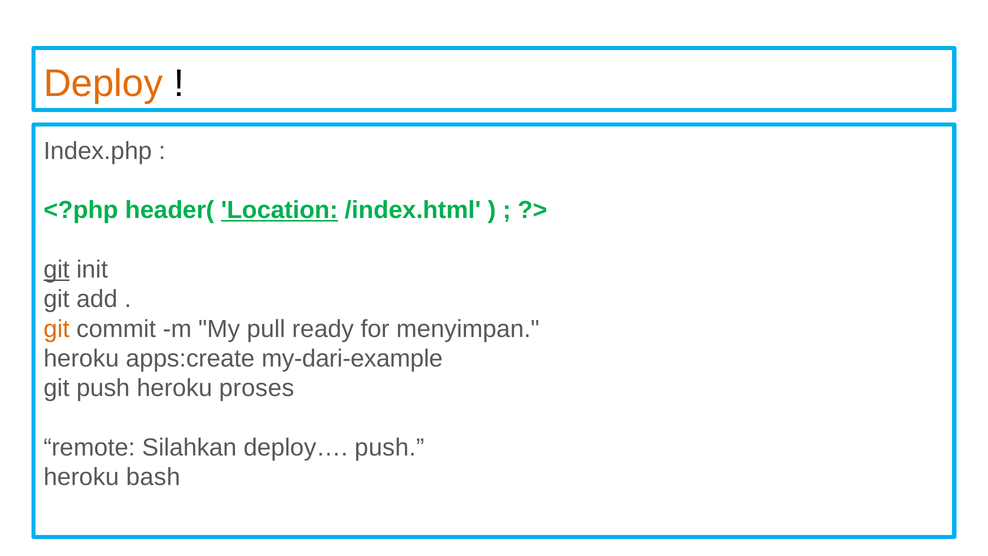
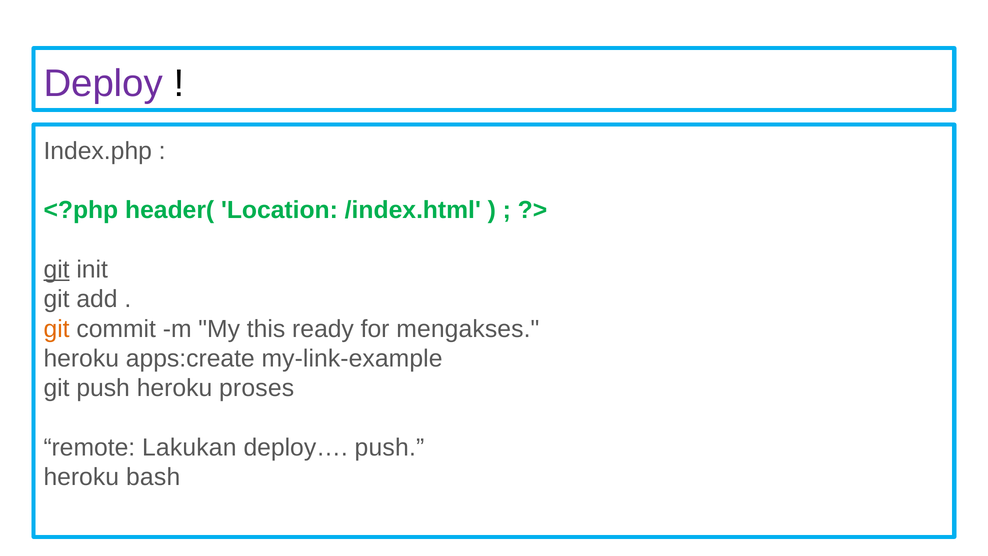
Deploy colour: orange -> purple (103, 84)
Location underline: present -> none (279, 210)
pull: pull -> this (266, 329)
menyimpan: menyimpan -> mengakses (468, 329)
my-dari-example: my-dari-example -> my-link-example (352, 358)
Silahkan: Silahkan -> Lakukan (189, 447)
